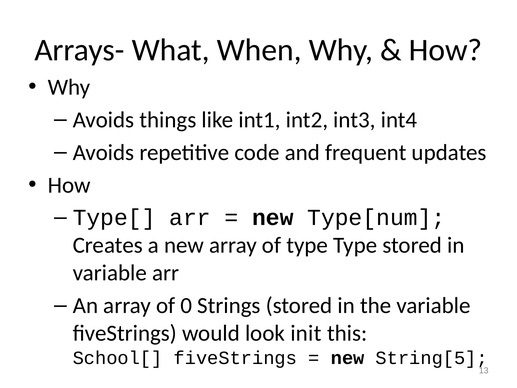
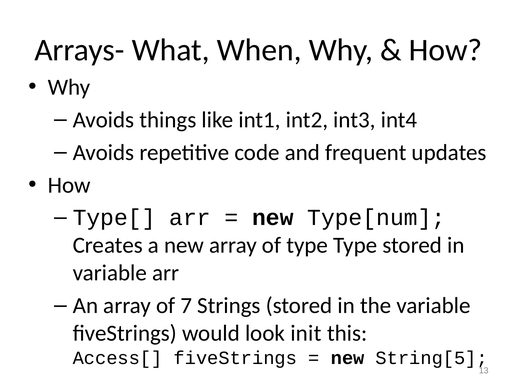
0: 0 -> 7 (186, 305)
School[: School[ -> Access[ (118, 358)
